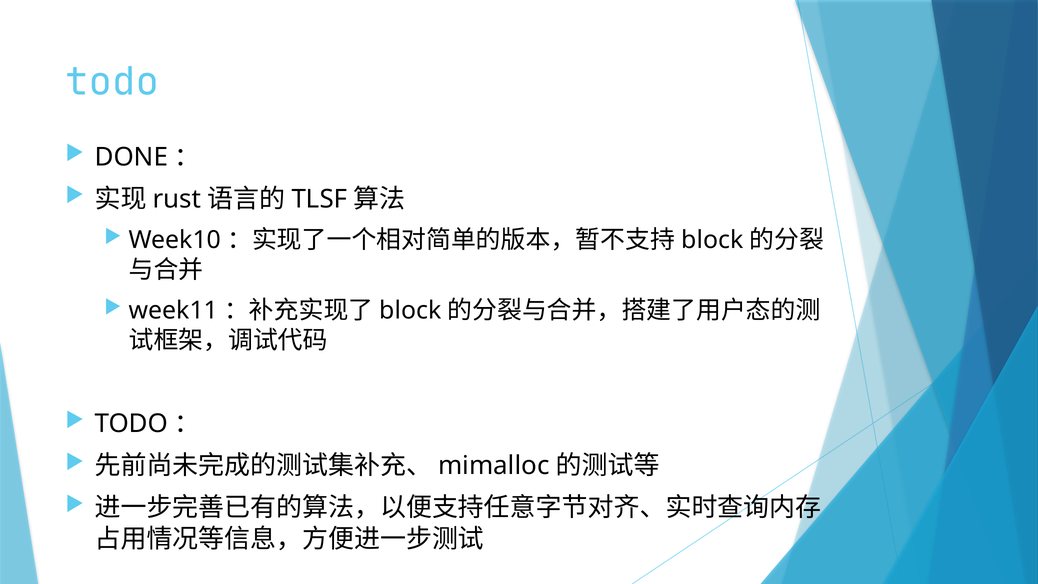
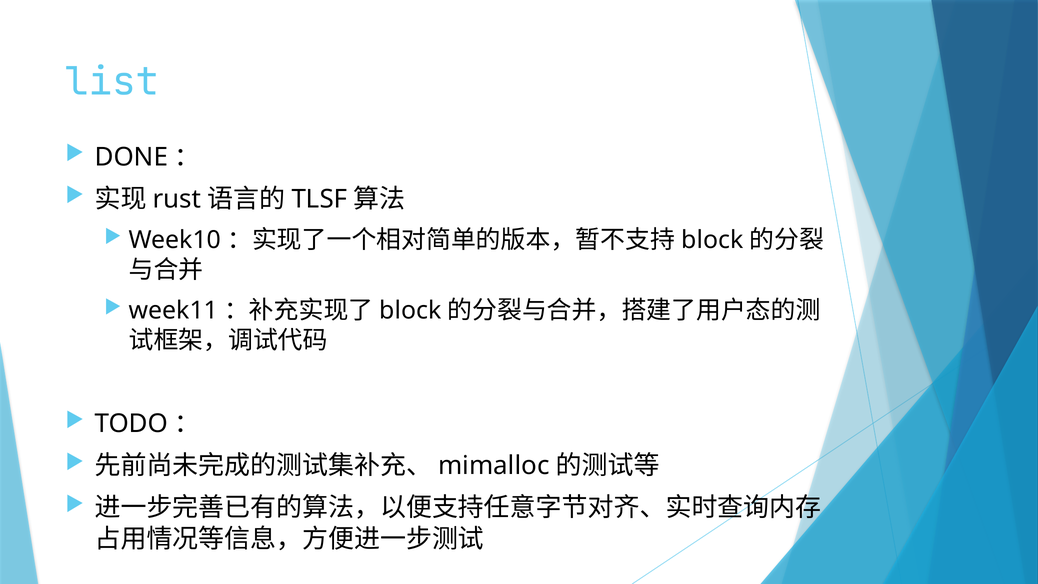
todo: todo -> list (112, 82)
